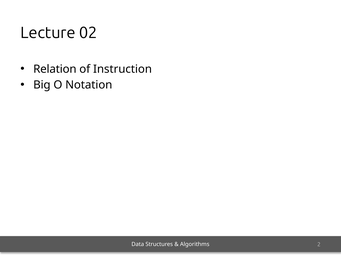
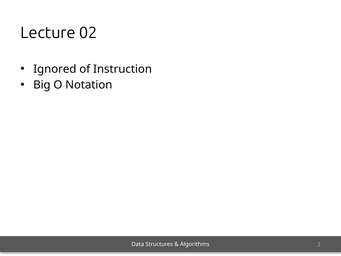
Relation: Relation -> Ignored (55, 69)
